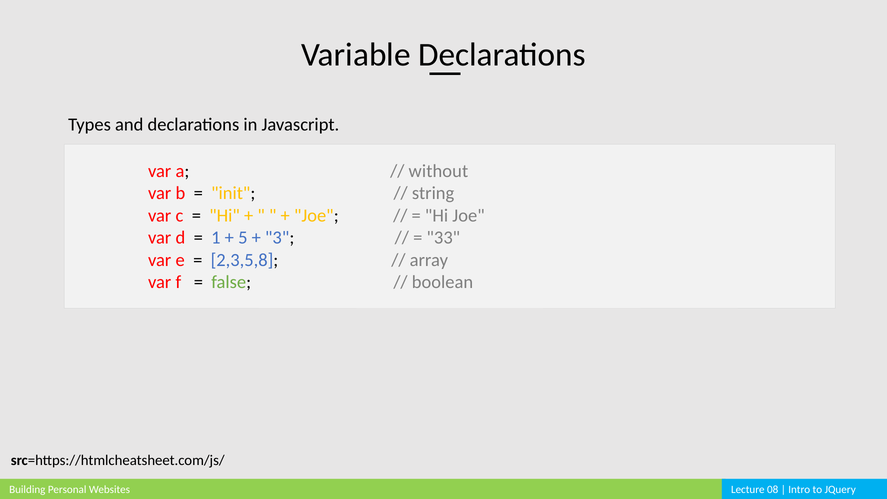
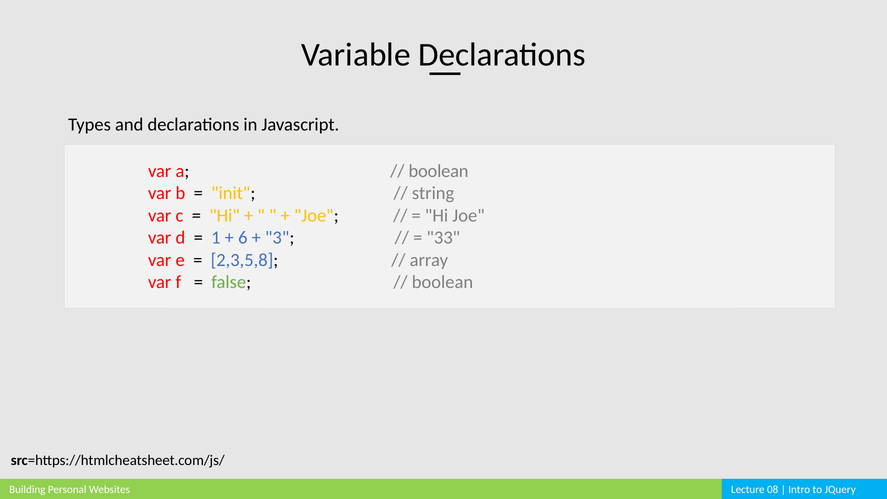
without: without -> boolean (439, 171)
5: 5 -> 6 (243, 238)
